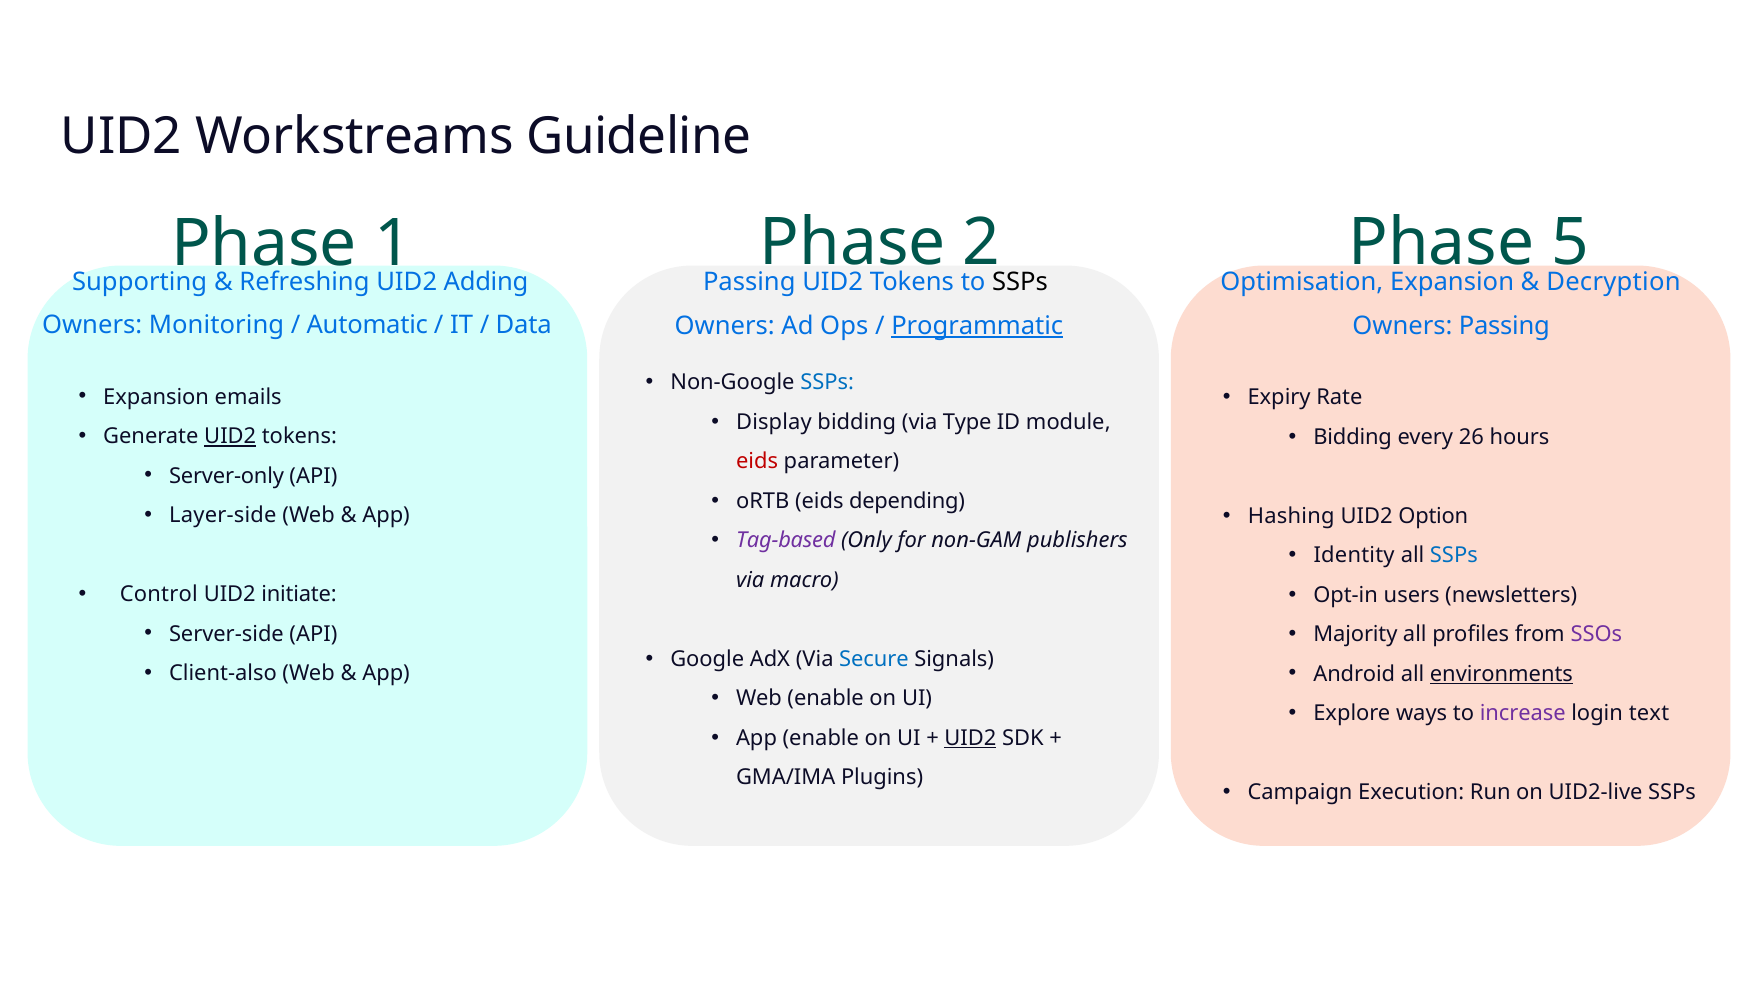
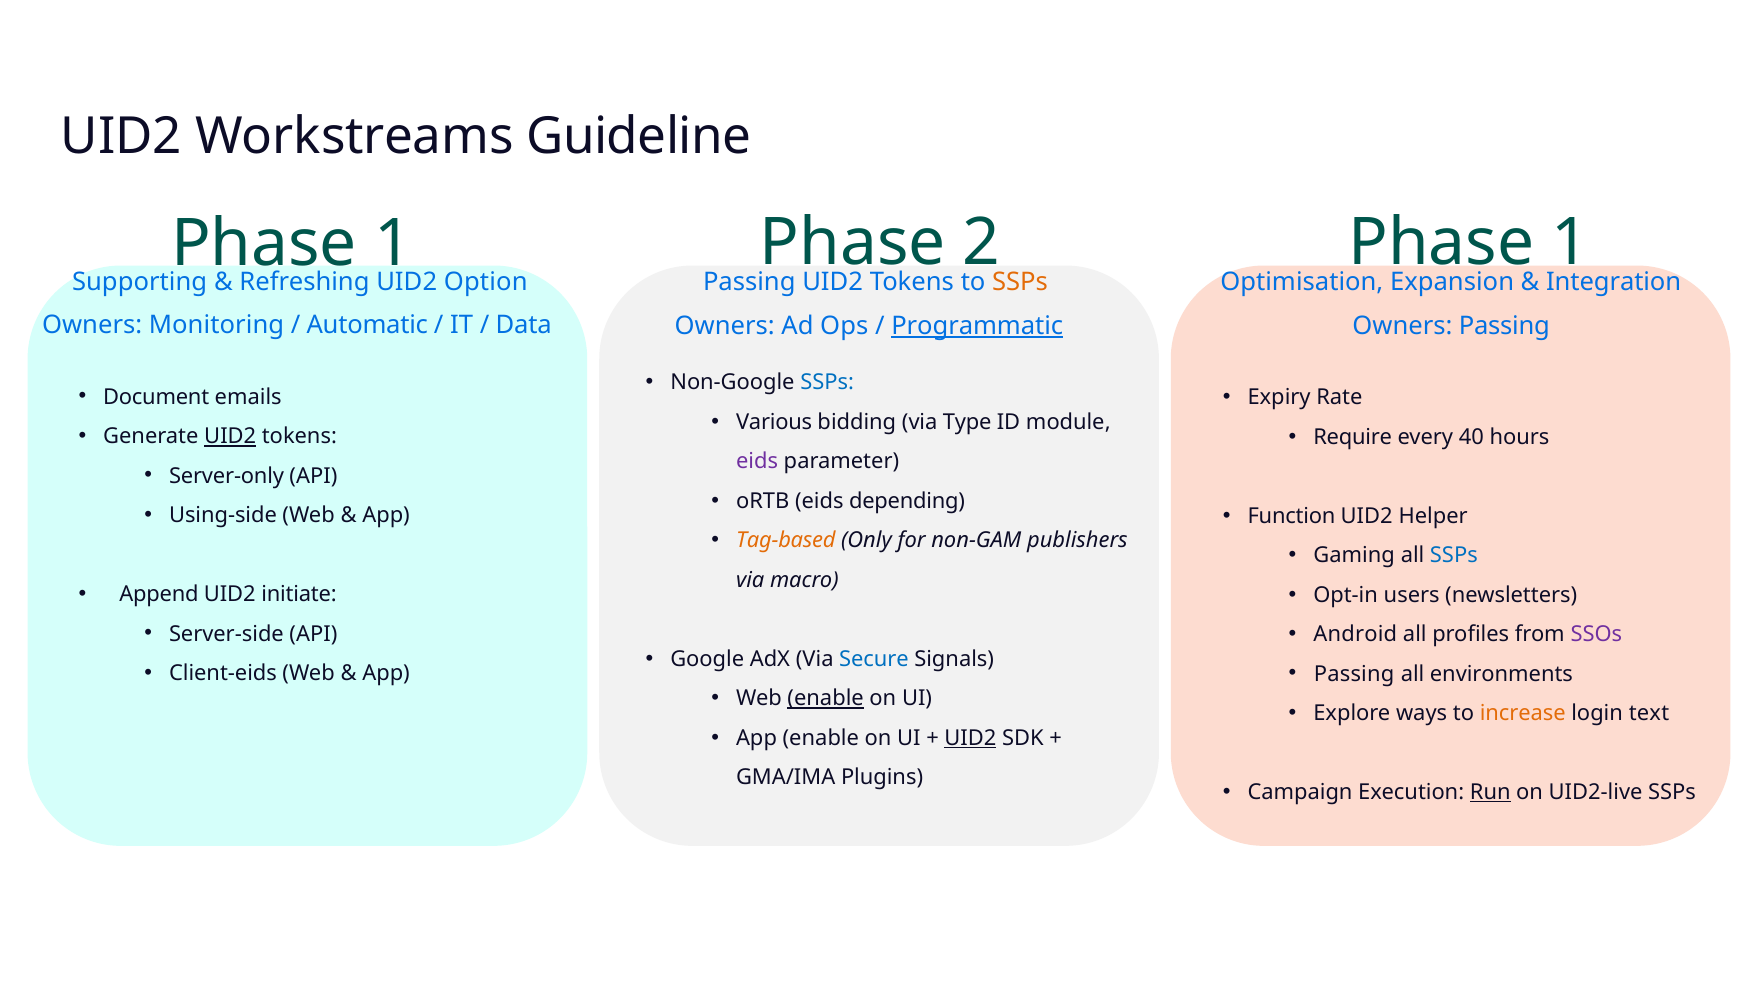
5: 5 -> 1 (1570, 243)
Adding: Adding -> Option (486, 282)
SSPs colour: black -> orange (1020, 283)
Decryption: Decryption -> Integration (1614, 283)
Expansion: Expansion -> Document (156, 397)
Display: Display -> Various (774, 422)
Bidding: Bidding -> Require (1353, 437)
26: 26 -> 40 (1471, 437)
eids colour: red -> purple (757, 462)
Layer-side: Layer-side -> Using-side (223, 515)
Hashing: Hashing -> Function (1291, 516)
Option: Option -> Helper (1433, 516)
Tag-based colour: purple -> orange (786, 541)
Identity: Identity -> Gaming (1354, 556)
Control: Control -> Append (159, 594)
Majority: Majority -> Android (1355, 635)
Client-also: Client-also -> Client-eids (223, 673)
Android: Android -> Passing (1354, 674)
environments underline: present -> none (1501, 674)
enable underline: none -> present (826, 699)
increase colour: purple -> orange (1523, 714)
Run underline: none -> present (1490, 793)
